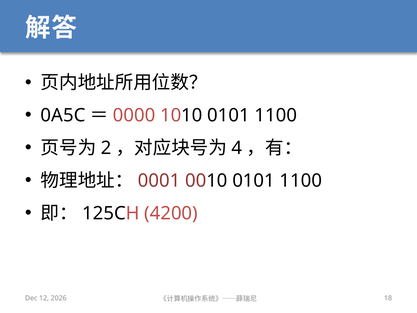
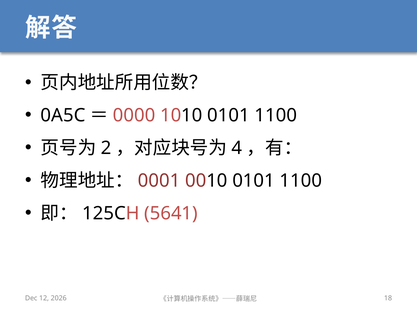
4200: 4200 -> 5641 (171, 213)
